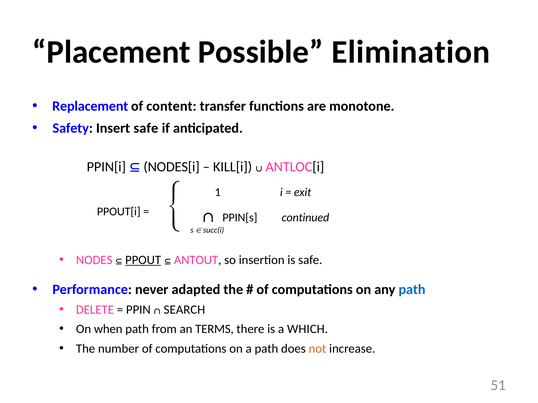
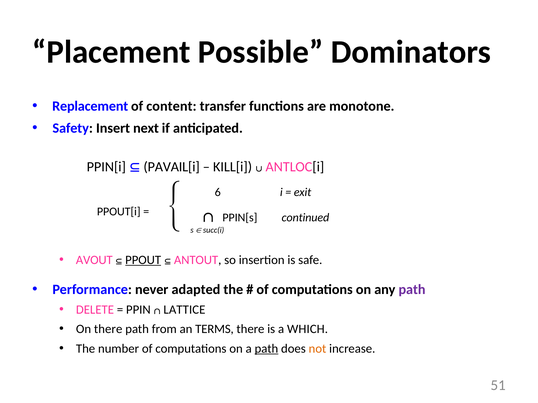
Elimination: Elimination -> Dominators (411, 52)
Insert safe: safe -> next (146, 128)
NODES[i: NODES[i -> PAVAIL[i (172, 167)
1: 1 -> 6 (218, 193)
NODES: NODES -> AVOUT (94, 260)
path colour: blue -> purple (412, 290)
SEARCH: SEARCH -> LATTICE (184, 310)
On when: when -> there (108, 329)
path underline: none -> present (266, 349)
